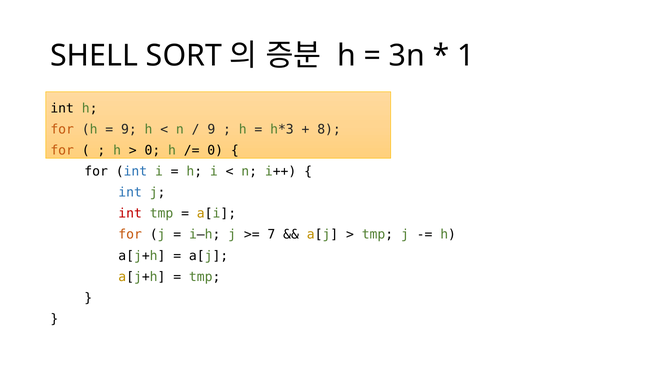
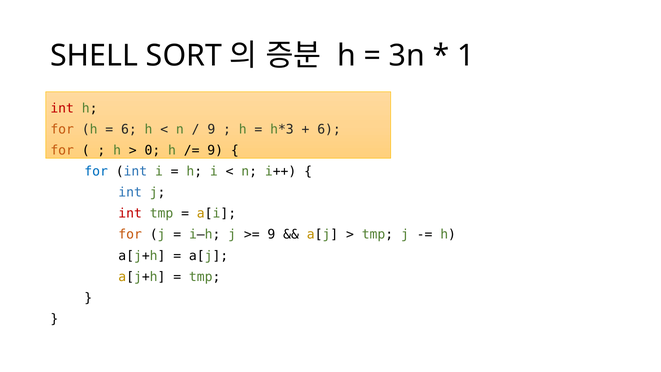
int colour: black -> red (62, 108)
9: 9 -> 6 (129, 129)
8: 8 -> 6 (329, 129)
0: 0 -> 9 (215, 150)
for colour: black -> blue (96, 171)
7: 7 -> 9 (271, 235)
